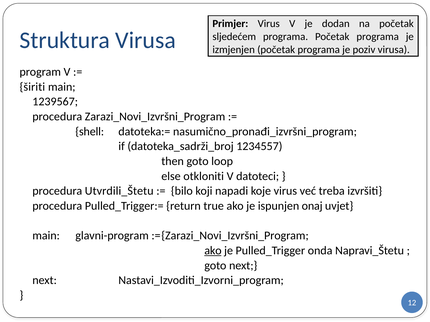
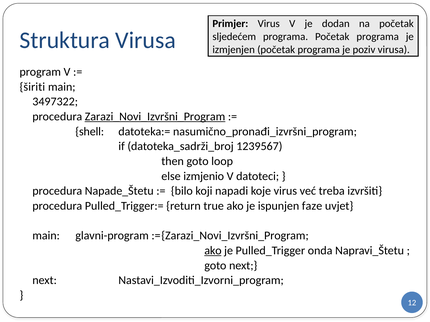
1239567: 1239567 -> 3497322 (55, 102)
Zarazi_Novi_Izvršni_Program underline: none -> present (155, 117)
1234557: 1234557 -> 1239567 (259, 147)
otkloniti: otkloniti -> izmjenio (204, 176)
Utvrdili_Štetu: Utvrdili_Štetu -> Napade_Štetu (119, 191)
onaj: onaj -> faze (312, 206)
